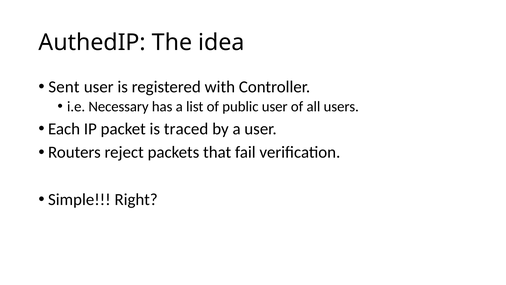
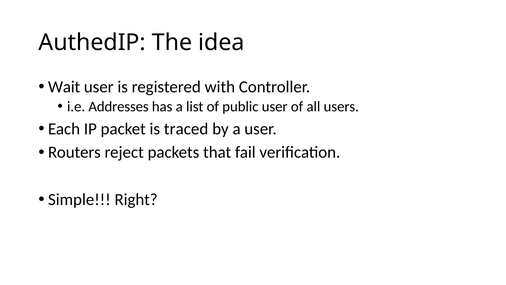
Sent: Sent -> Wait (64, 87)
Necessary: Necessary -> Addresses (119, 106)
